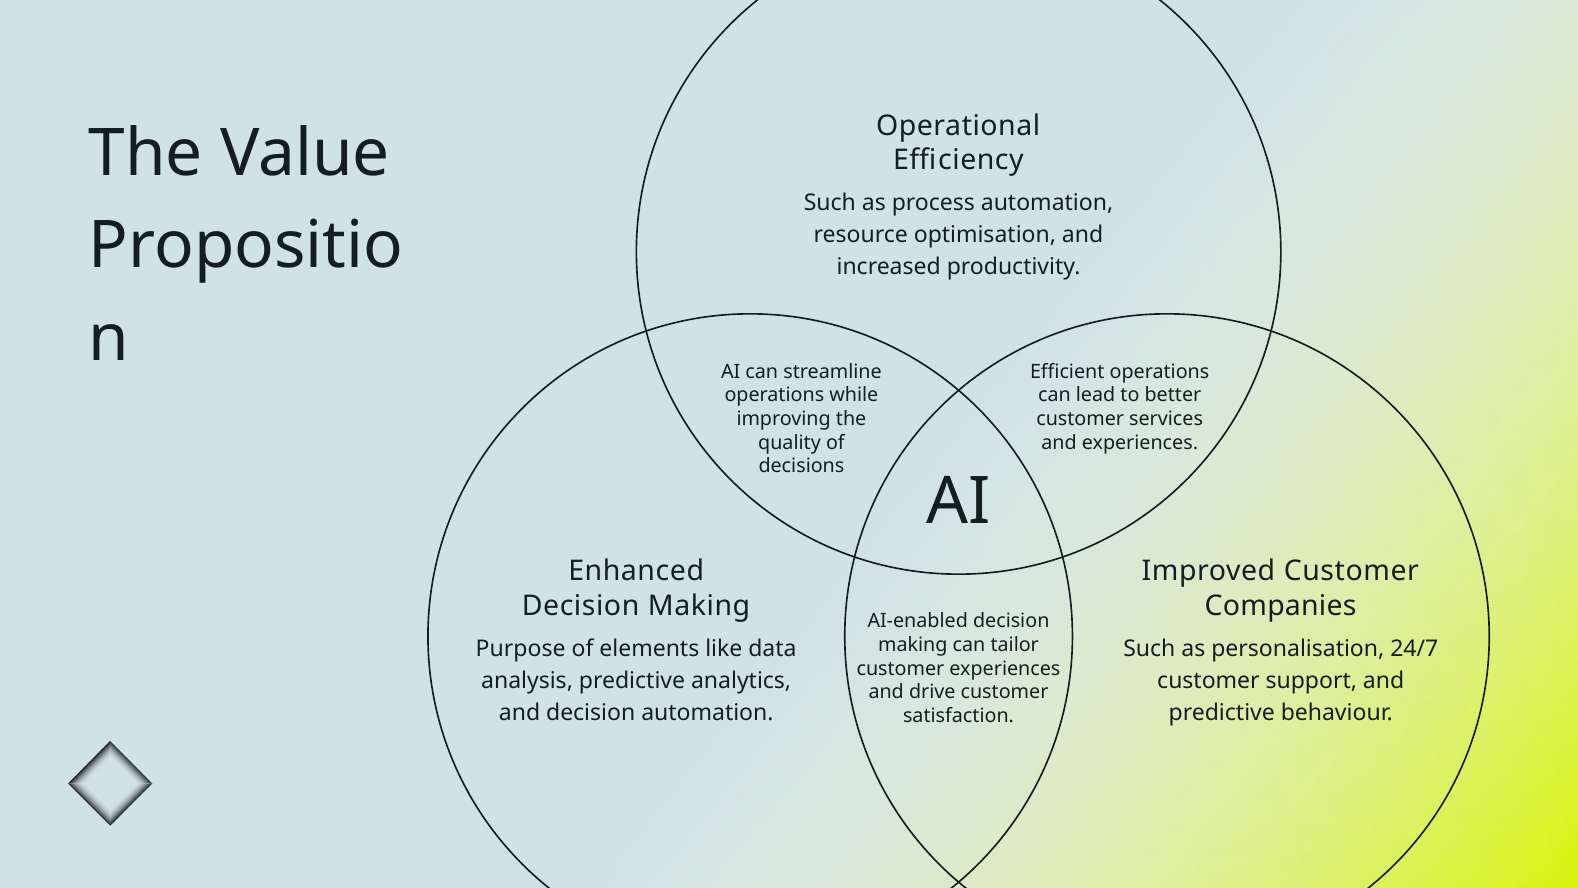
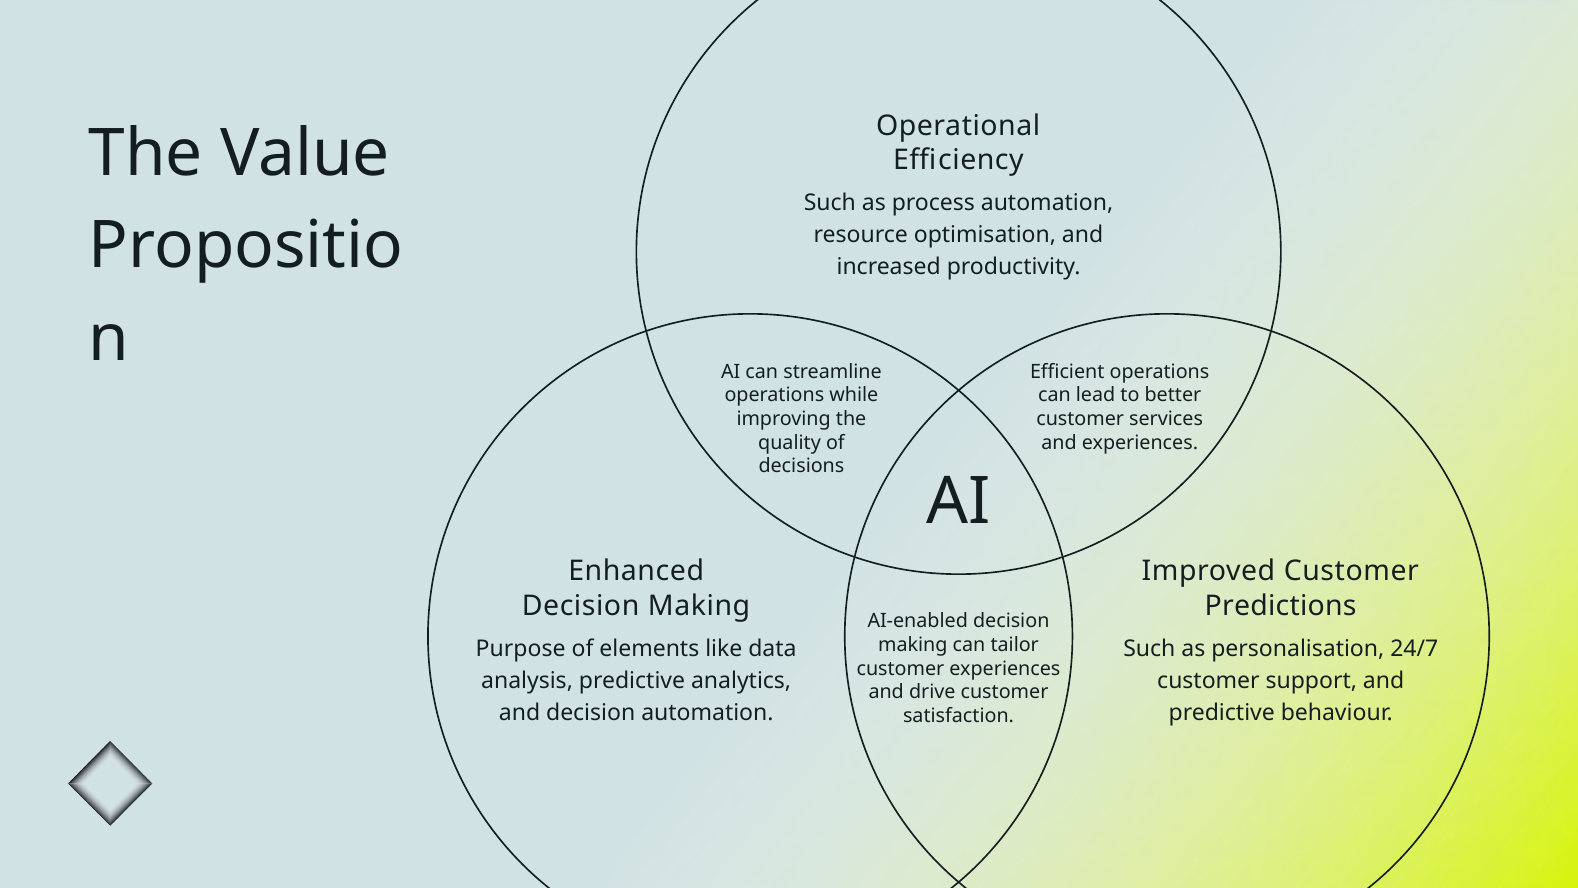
Companies: Companies -> Predictions (1281, 606)
